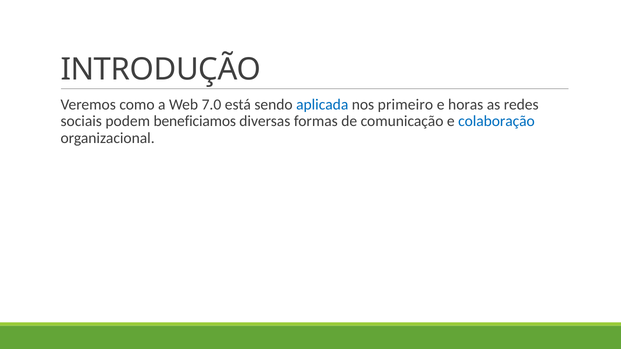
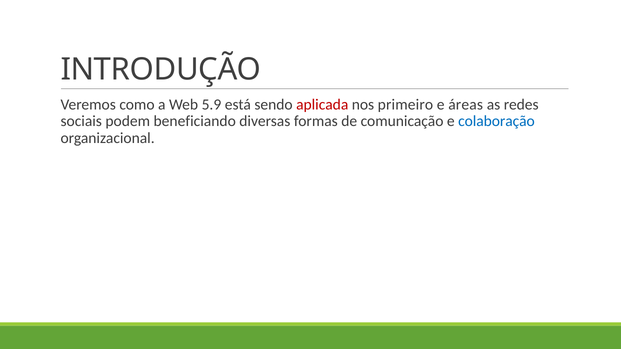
7.0: 7.0 -> 5.9 (211, 105)
aplicada colour: blue -> red (322, 105)
horas: horas -> áreas (466, 105)
beneficiamos: beneficiamos -> beneficiando (195, 121)
